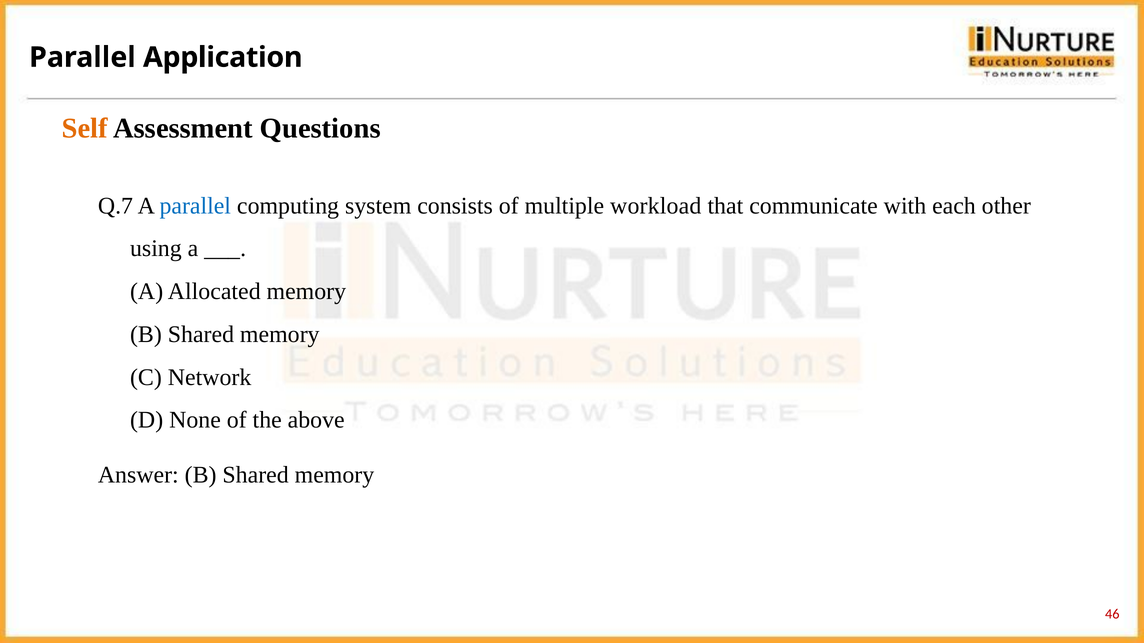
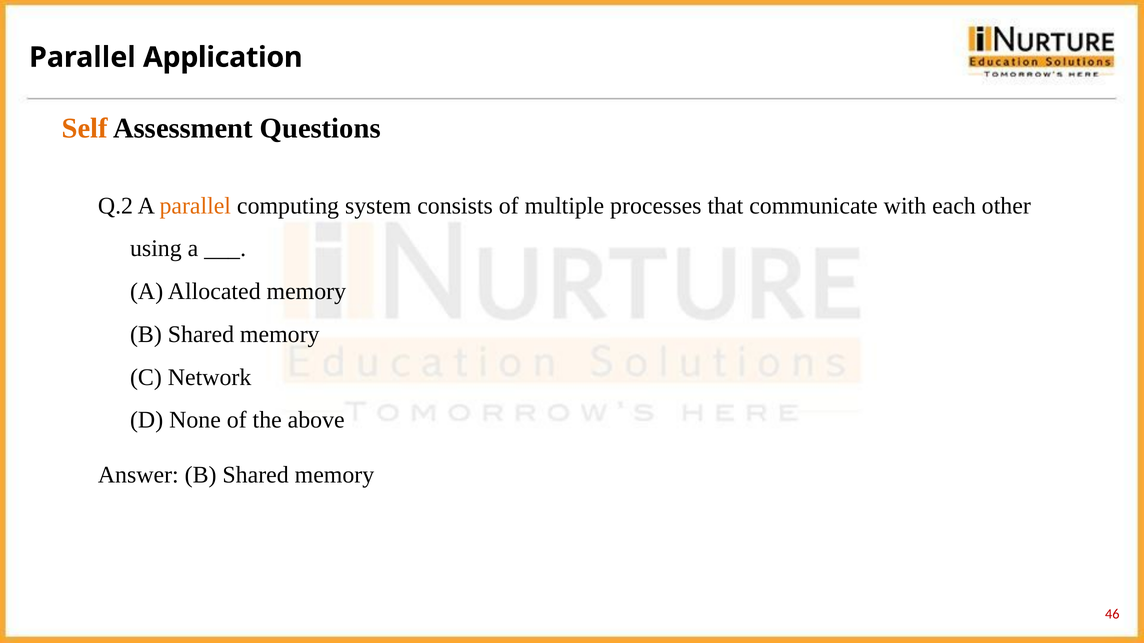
Q.7: Q.7 -> Q.2 (115, 206)
parallel colour: blue -> orange (195, 206)
workload: workload -> processes (656, 206)
